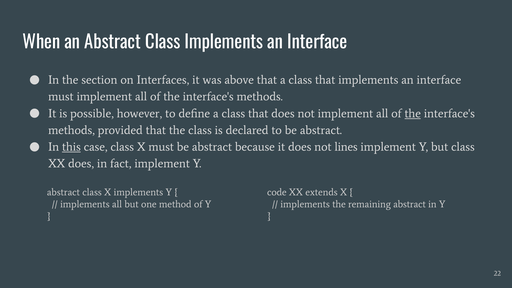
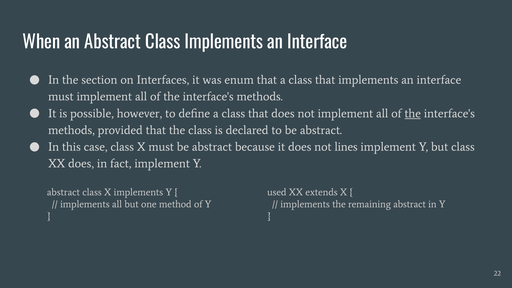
above: above -> enum (239, 80)
this underline: present -> none (71, 147)
code: code -> used (277, 192)
